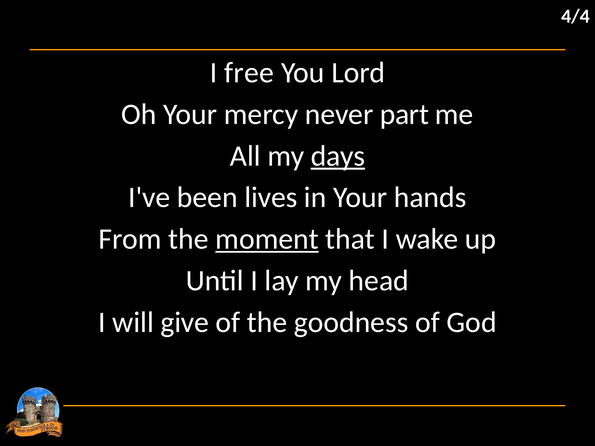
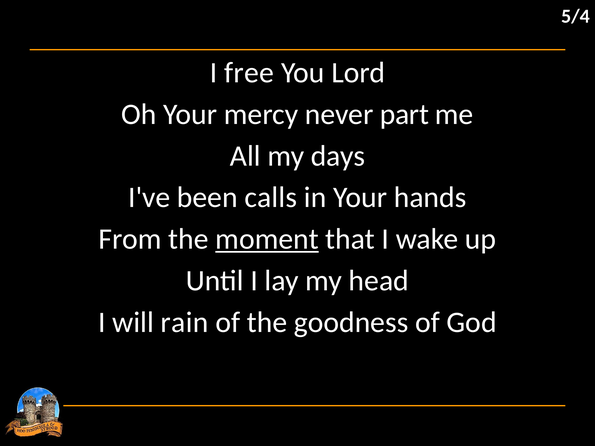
4/4: 4/4 -> 5/4 (575, 16)
days underline: present -> none (338, 156)
lives: lives -> calls (271, 198)
give: give -> rain (185, 323)
